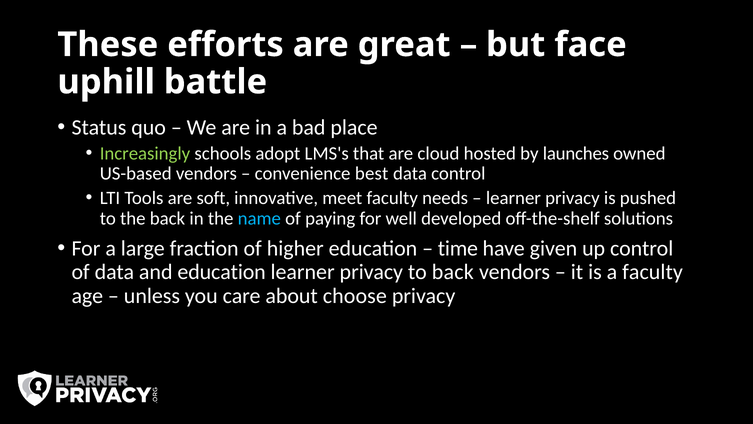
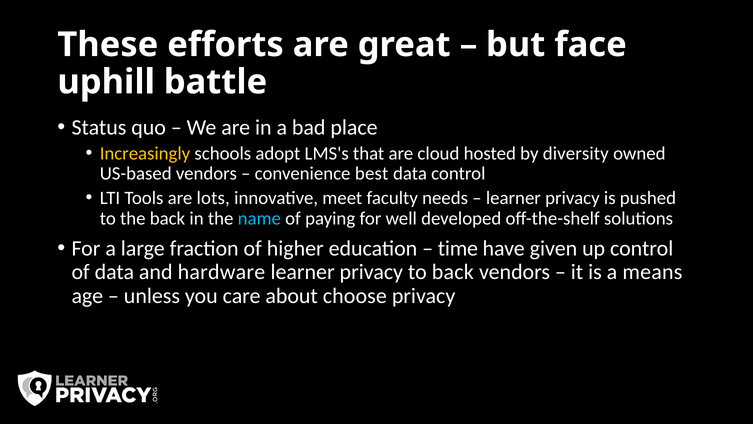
Increasingly colour: light green -> yellow (145, 153)
launches: launches -> diversity (576, 153)
soft: soft -> lots (213, 198)
and education: education -> hardware (221, 272)
a faculty: faculty -> means (652, 272)
